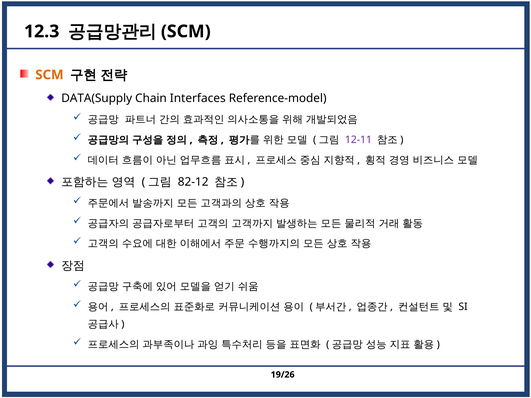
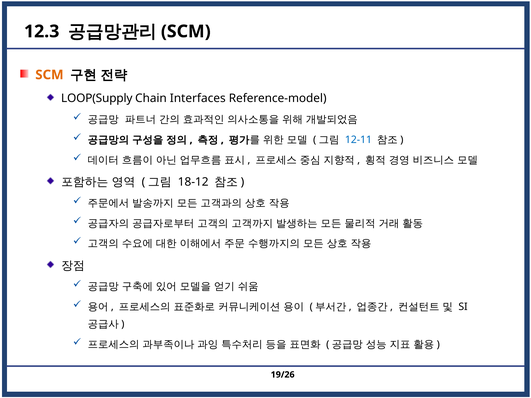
DATA(Supply: DATA(Supply -> LOOP(Supply (97, 98)
12-11 colour: purple -> blue (358, 140)
82-12: 82-12 -> 18-12 (193, 182)
